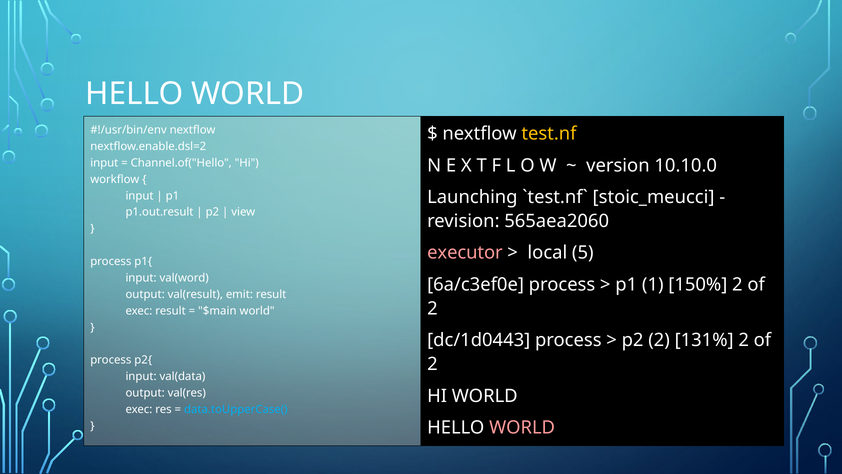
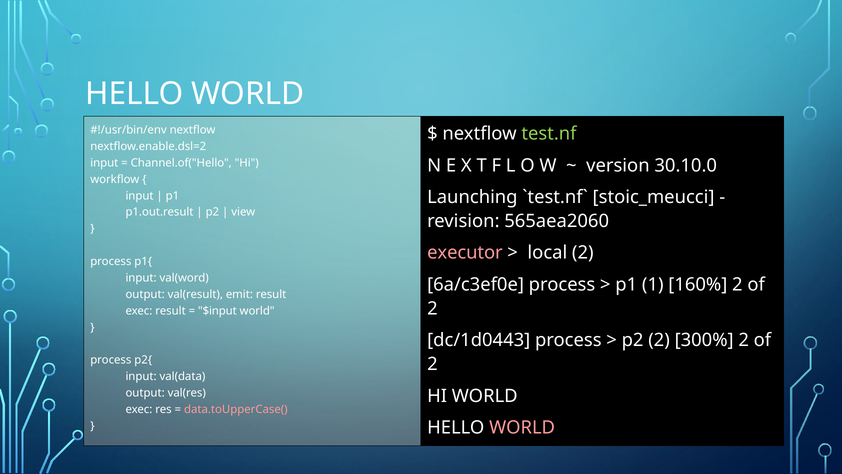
test.nf colour: yellow -> light green (549, 134)
10.10.0: 10.10.0 -> 30.10.0 (686, 165)
local 5: 5 -> 2 (583, 253)
150%: 150% -> 160% (698, 284)
$main: $main -> $input (217, 311)
131%: 131% -> 300% (704, 340)
data.toUpperCase( colour: light blue -> pink (236, 409)
